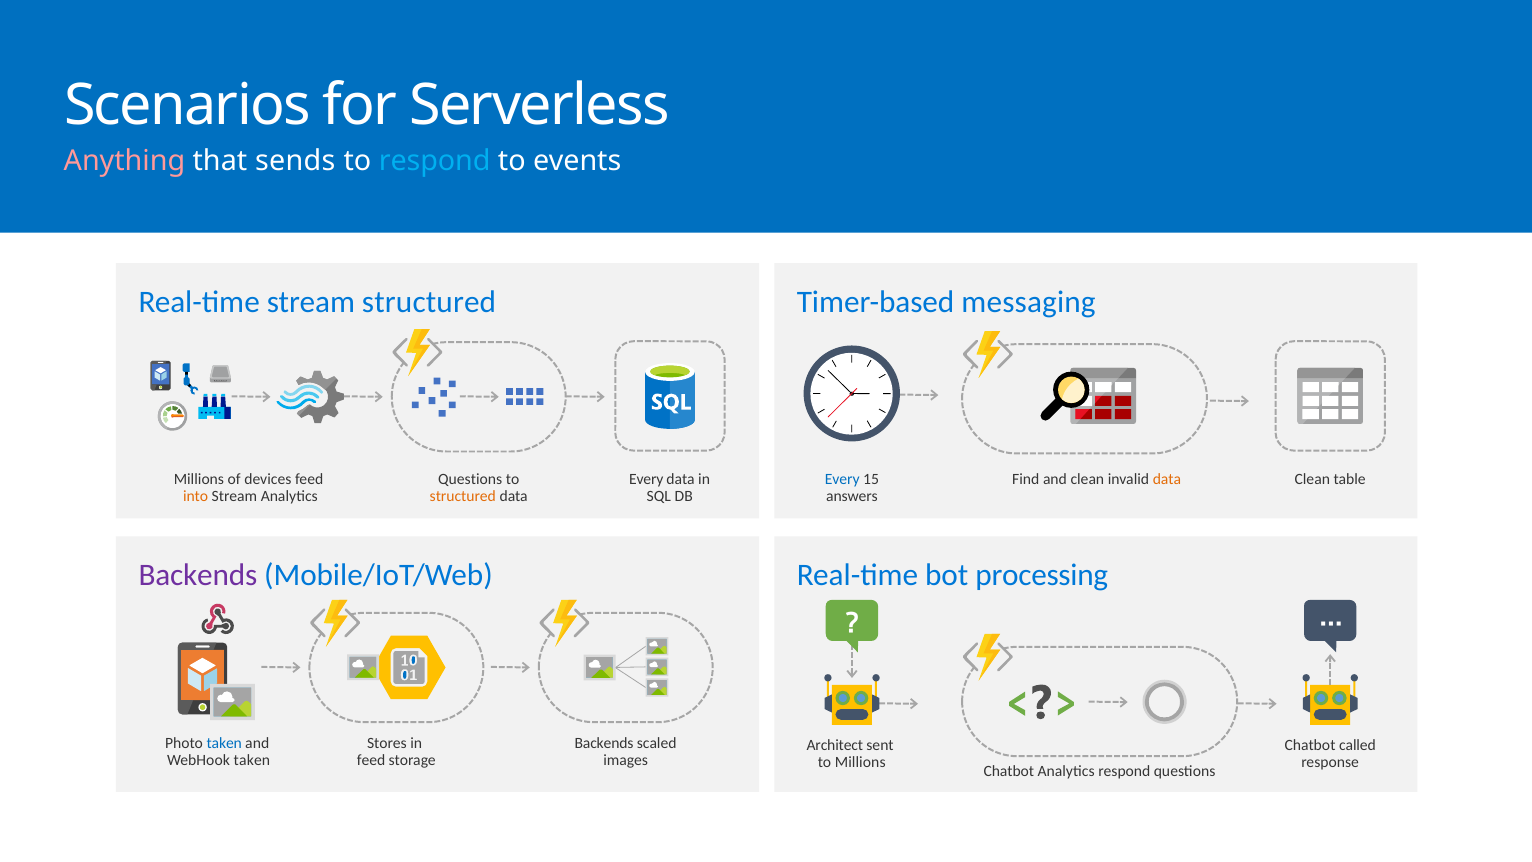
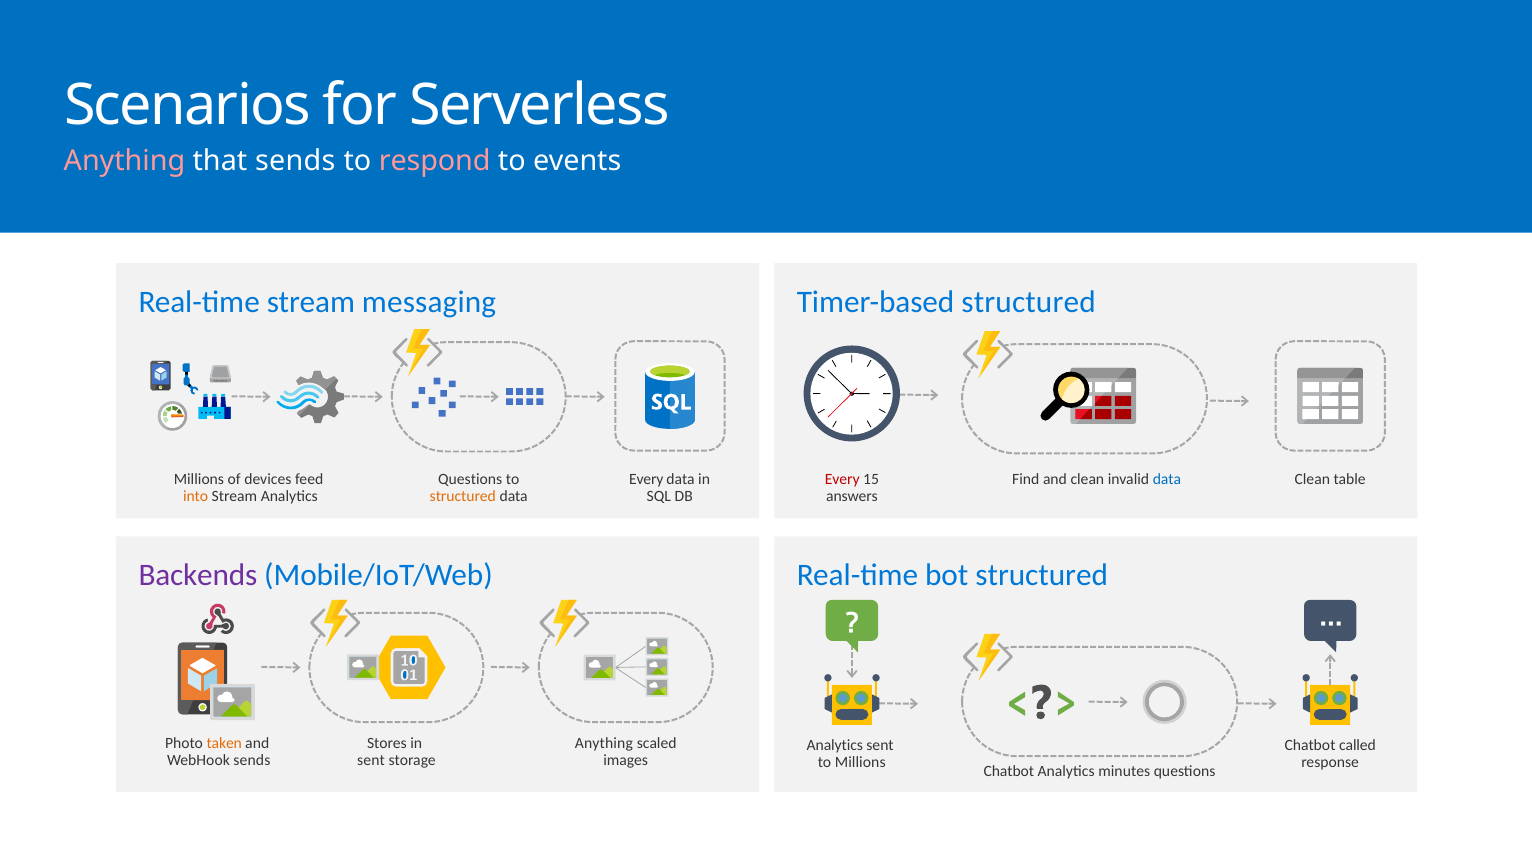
respond colour: light blue -> pink (435, 161)
stream structured: structured -> messaging (429, 302)
Timer-based messaging: messaging -> structured (1029, 302)
Every colour: blue -> red (842, 480)
data colour: orange -> blue (1167, 480)
bot processing: processing -> structured (1042, 575)
taken colour: blue -> orange (224, 743)
Backends: Backends -> Anything (604, 743)
Architect: Architect -> Analytics (835, 745)
WebHook taken: taken -> sends (252, 760)
feed: feed -> sent (371, 760)
Analytics respond: respond -> minutes (1124, 771)
